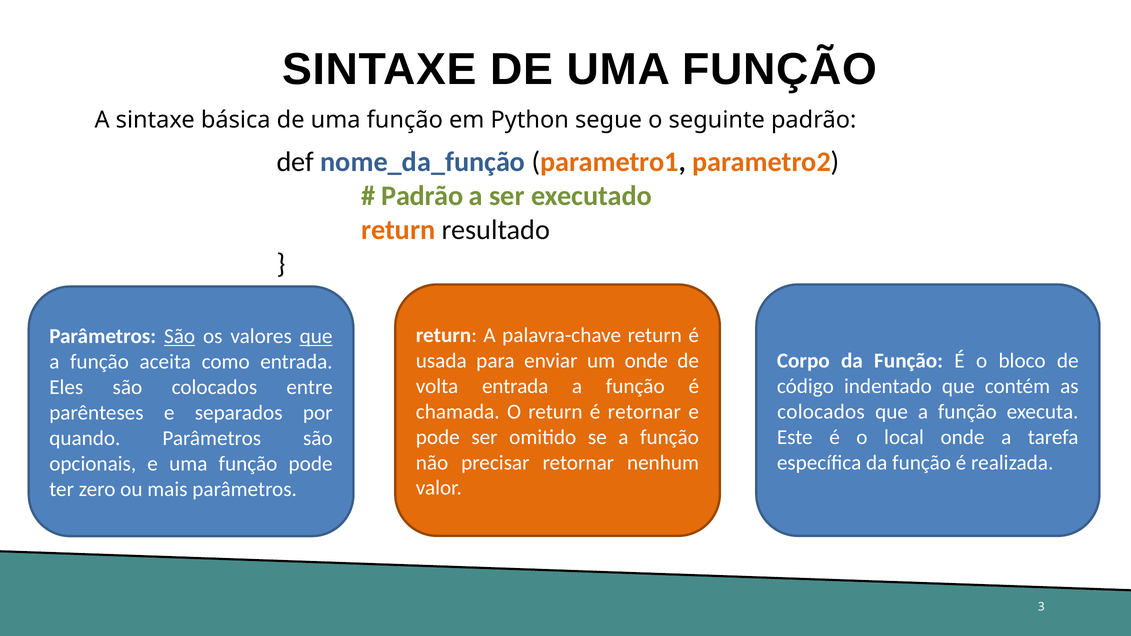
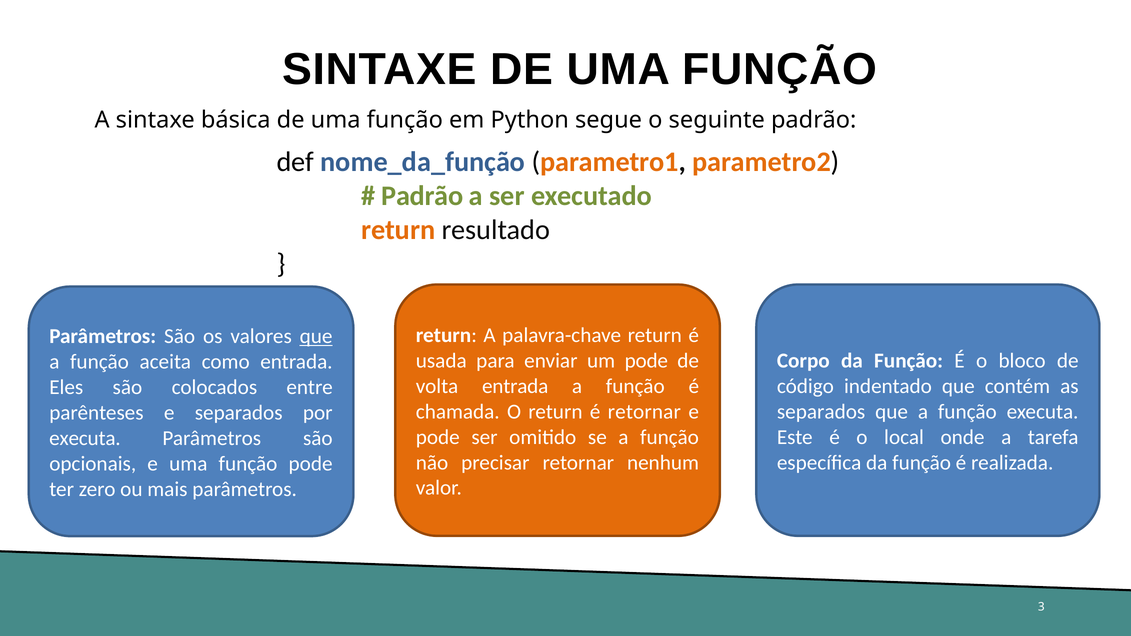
São underline: present -> none (180, 337)
um onde: onde -> pode (646, 361)
colocados: colocados -> separados (821, 412)
quando: quando -> executa (85, 438)
